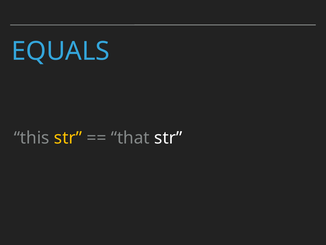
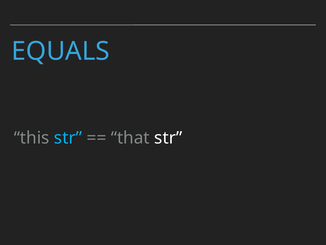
str colour: yellow -> light blue (68, 138)
